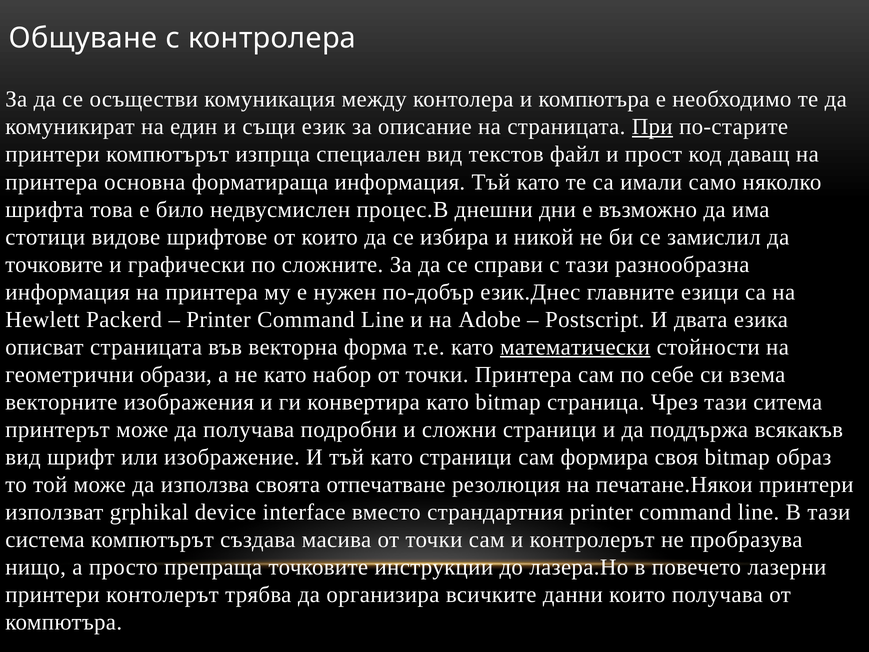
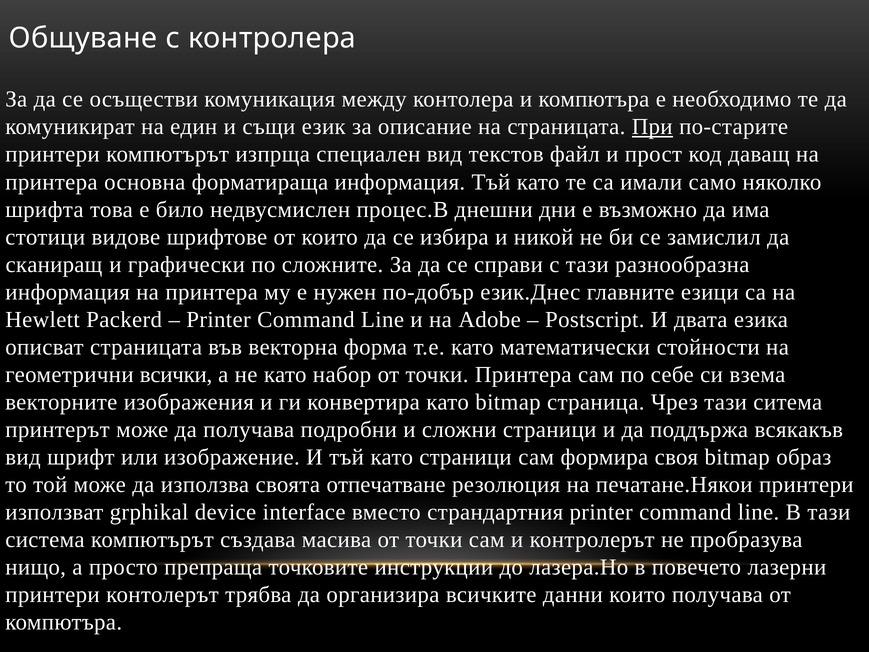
точковите: точковите -> сканиращ (54, 264)
математически underline: present -> none (575, 347)
образи: образи -> всички (176, 374)
